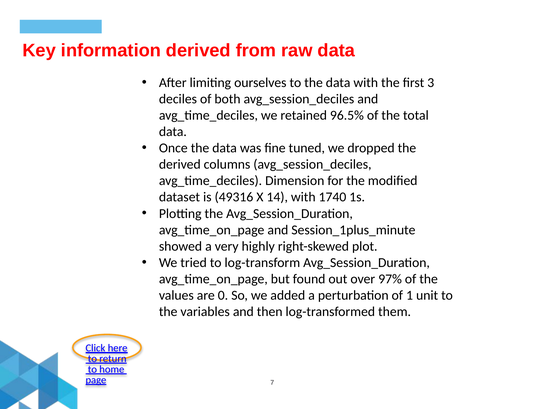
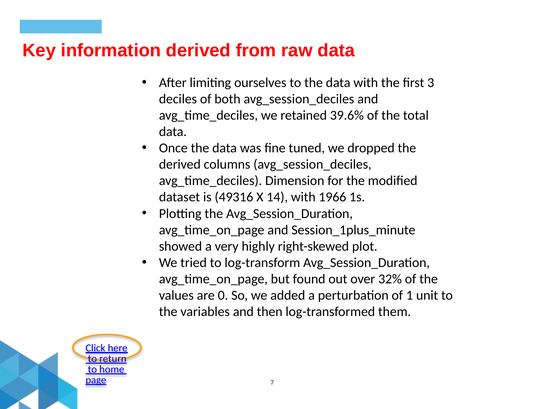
96.5%: 96.5% -> 39.6% (347, 115)
1740: 1740 -> 1966 (332, 197)
97%: 97% -> 32% (390, 279)
